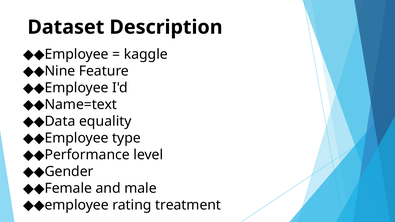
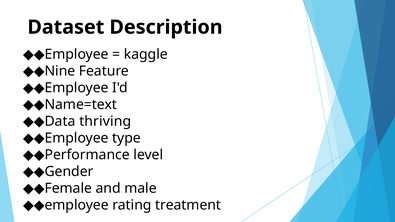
equality: equality -> thriving (105, 121)
